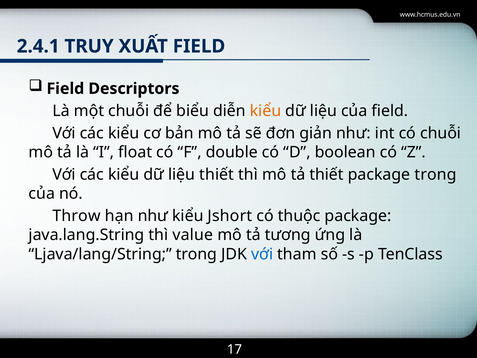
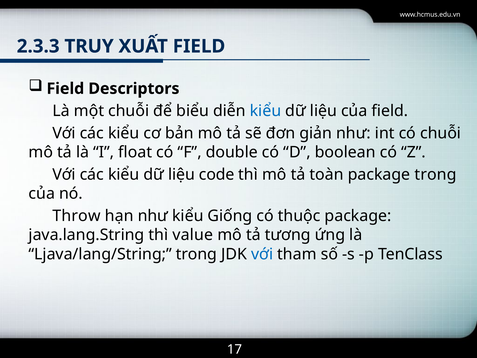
2.4.1: 2.4.1 -> 2.3.3 (38, 46)
kiểu colour: orange -> blue (265, 111)
liệu thiết: thiết -> code (217, 174)
tả thiết: thiết -> toàn (327, 174)
Jshort: Jshort -> Giống (230, 216)
